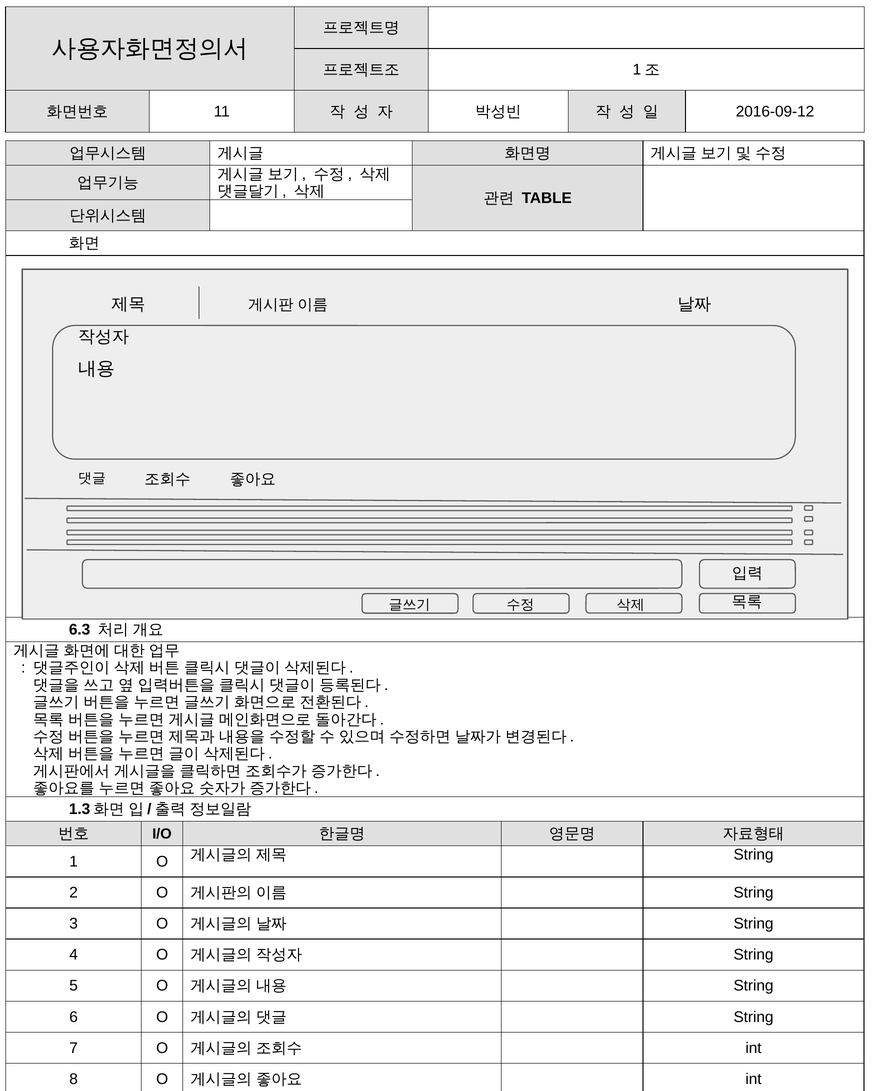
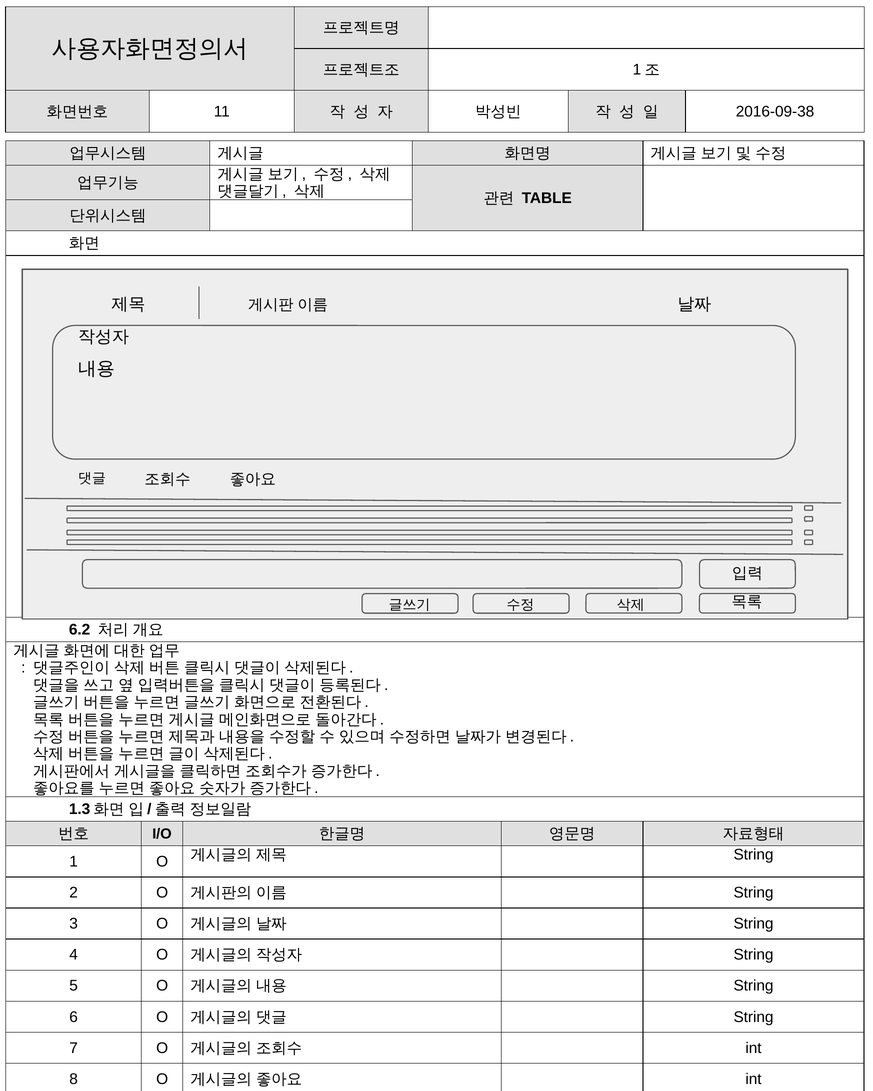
2016-09-12: 2016-09-12 -> 2016-09-38 (775, 112)
6.3: 6.3 -> 6.2 (80, 630)
